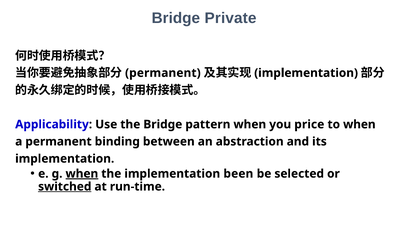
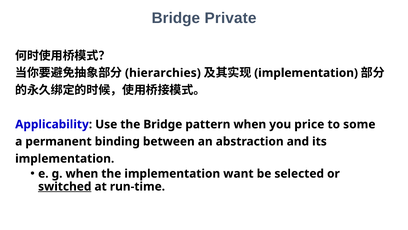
permanent: permanent -> hierarchies (163, 73)
to when: when -> some (359, 124)
when underline: present -> none (82, 173)
been: been -> want (238, 173)
